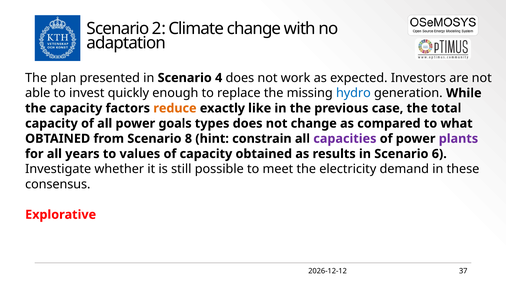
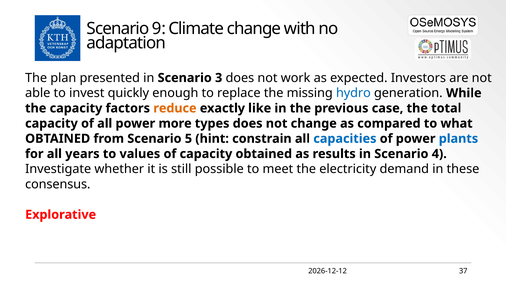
2: 2 -> 9 (159, 28)
4: 4 -> 3 (219, 78)
goals: goals -> more (175, 123)
8: 8 -> 5 (188, 138)
capacities colour: purple -> blue (345, 138)
plants colour: purple -> blue (458, 138)
6: 6 -> 4 (439, 154)
